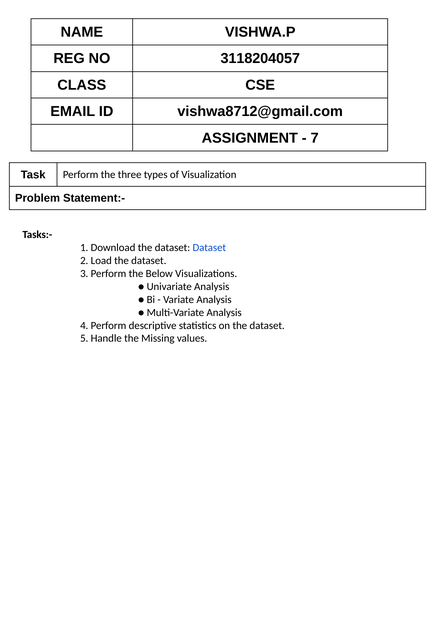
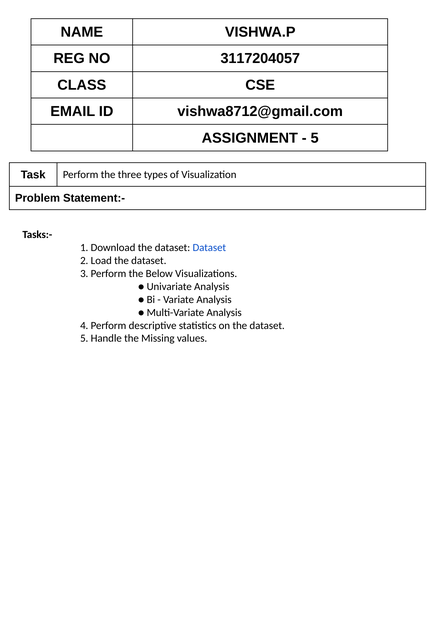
3118204057: 3118204057 -> 3117204057 (260, 58)
7: 7 -> 5 (315, 138)
